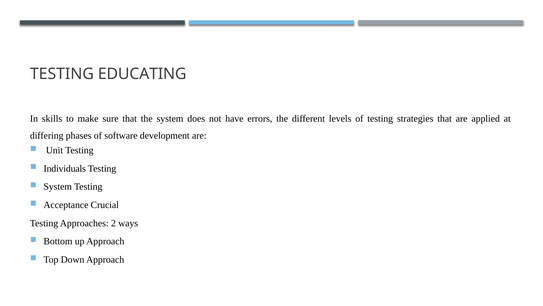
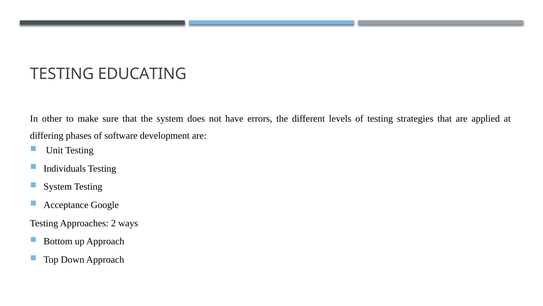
skills: skills -> other (52, 118)
Crucial: Crucial -> Google (105, 205)
